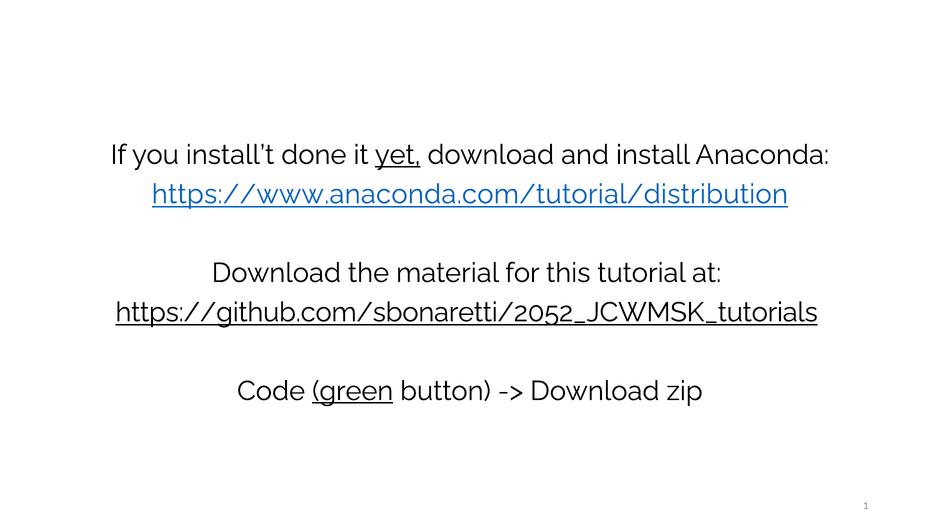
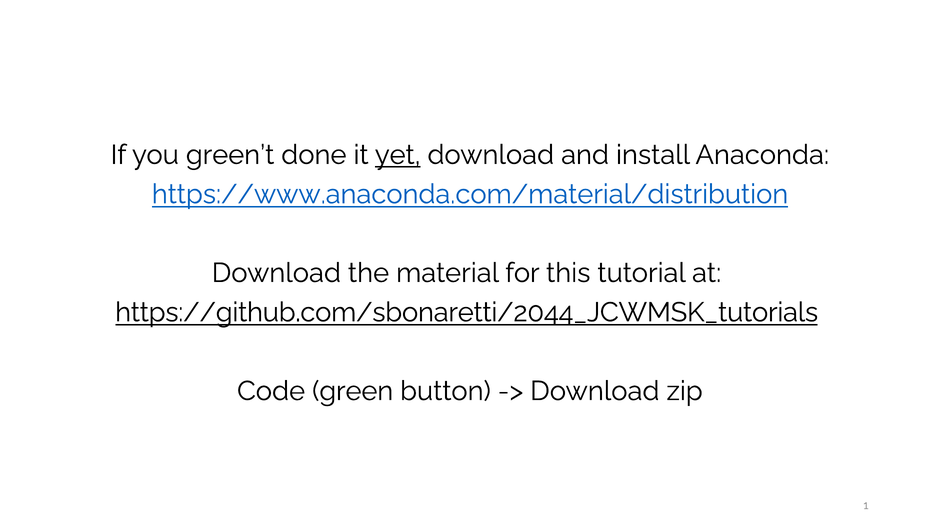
install’t: install’t -> green’t (230, 155)
https://www.anaconda.com/tutorial/distribution: https://www.anaconda.com/tutorial/distribution -> https://www.anaconda.com/material/distribution (470, 194)
https://github.com/sbonaretti/2052_JCWMSK_tutorials: https://github.com/sbonaretti/2052_JCWMSK_tutorials -> https://github.com/sbonaretti/2044_JCWMSK_tutorials (467, 312)
green underline: present -> none (353, 391)
